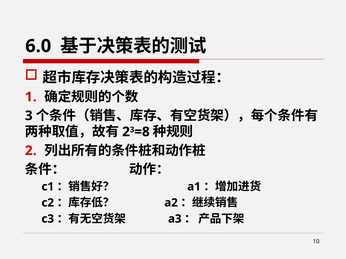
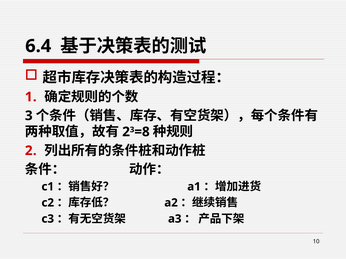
6.0: 6.0 -> 6.4 (38, 46)
